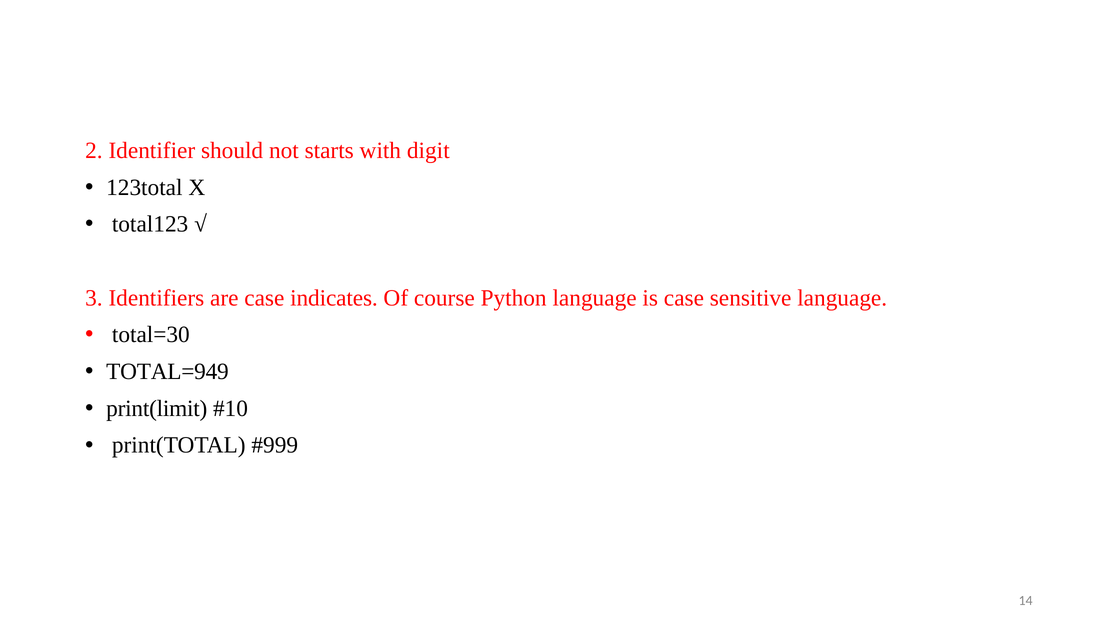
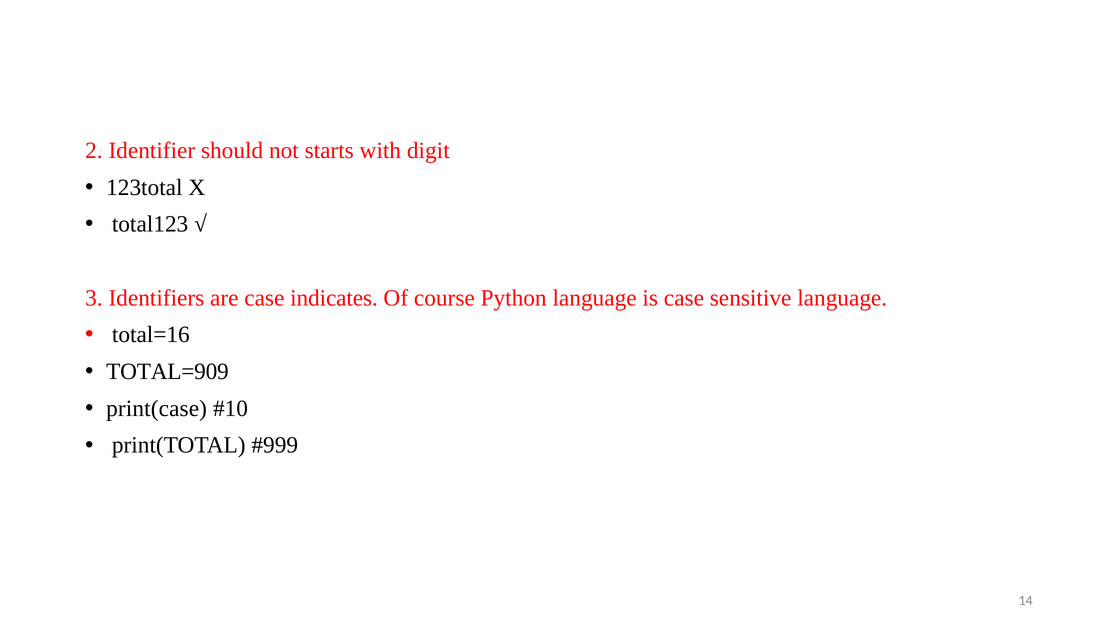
total=30: total=30 -> total=16 (151, 335)
TOTAL=949: TOTAL=949 -> TOTAL=909 (167, 372)
print(limit: print(limit -> print(case (157, 408)
